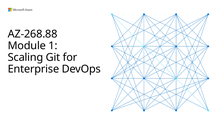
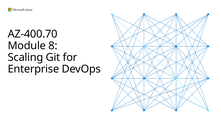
AZ-268.88: AZ-268.88 -> AZ-400.70 (33, 34)
1: 1 -> 8 (53, 46)
